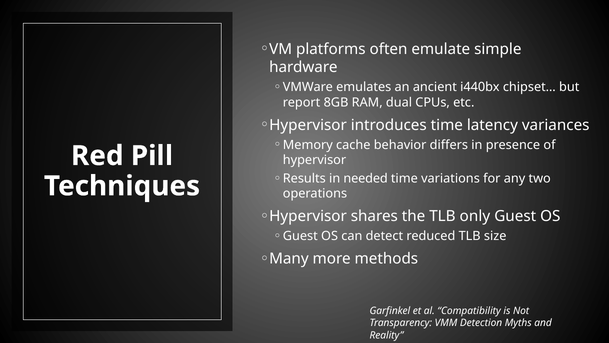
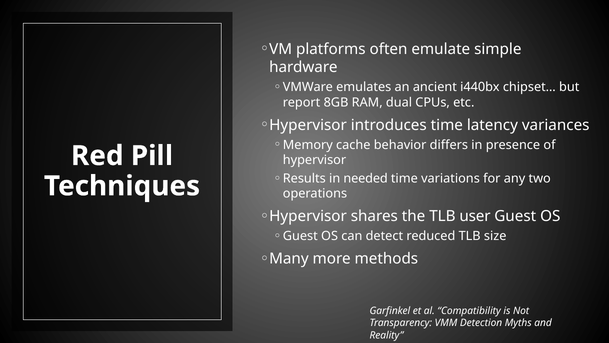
only: only -> user (475, 216)
